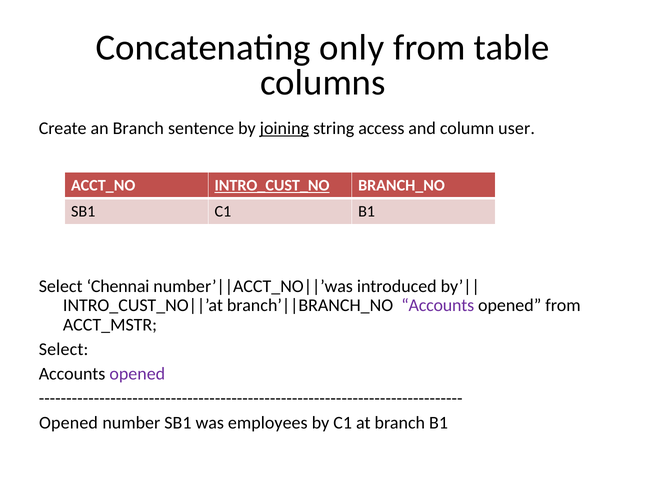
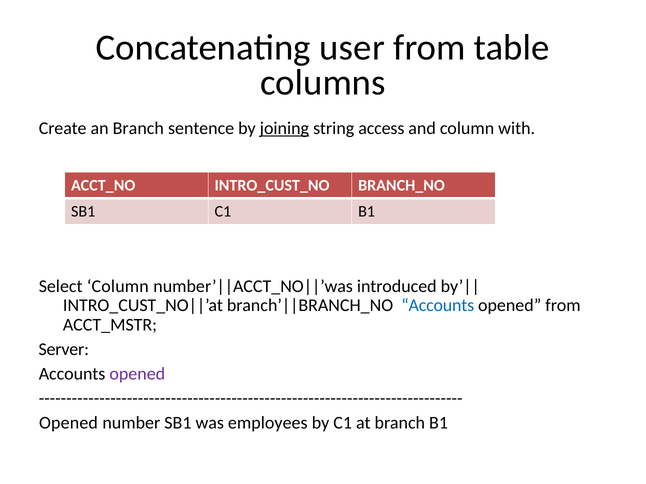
only: only -> user (352, 48)
user: user -> with (517, 128)
INTRO_CUST_NO underline: present -> none (272, 186)
Select Chennai: Chennai -> Column (118, 286)
Accounts colour: purple -> blue (438, 306)
Select: Select -> Server (64, 350)
